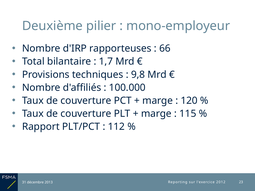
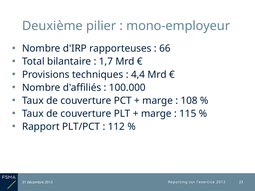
9,8: 9,8 -> 4,4 (138, 75)
120: 120 -> 108 (189, 101)
